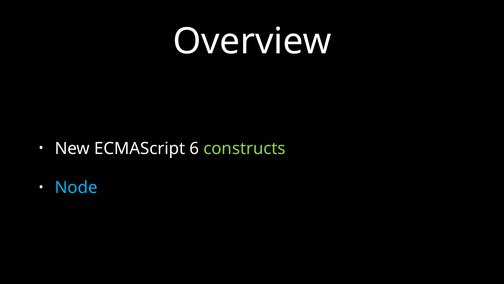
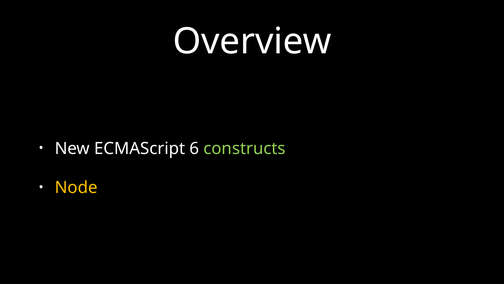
Node colour: light blue -> yellow (76, 187)
